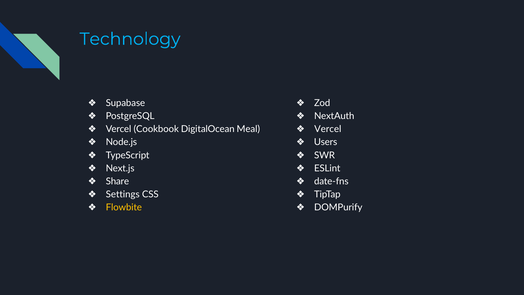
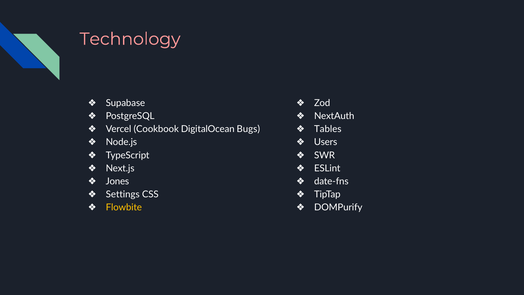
Technology colour: light blue -> pink (130, 39)
Meal: Meal -> Bugs (248, 129)
Vercel: Vercel -> Tables (328, 129)
Share: Share -> Jones (117, 181)
